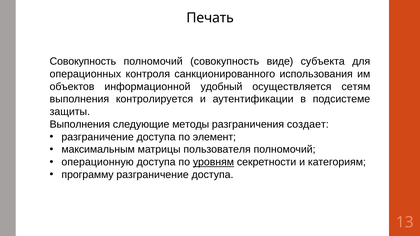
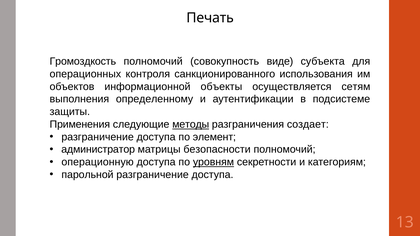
Совокупность: Совокупность -> Громоздкость (83, 61)
удобный: удобный -> объекты (221, 87)
контролируется: контролируется -> определенному (155, 99)
Выполнения: Выполнения -> Применения (80, 124)
методы underline: none -> present (191, 124)
максимальным: максимальным -> администратор (98, 150)
пользователя: пользователя -> безопасности (217, 150)
программу: программу -> парольной (87, 175)
